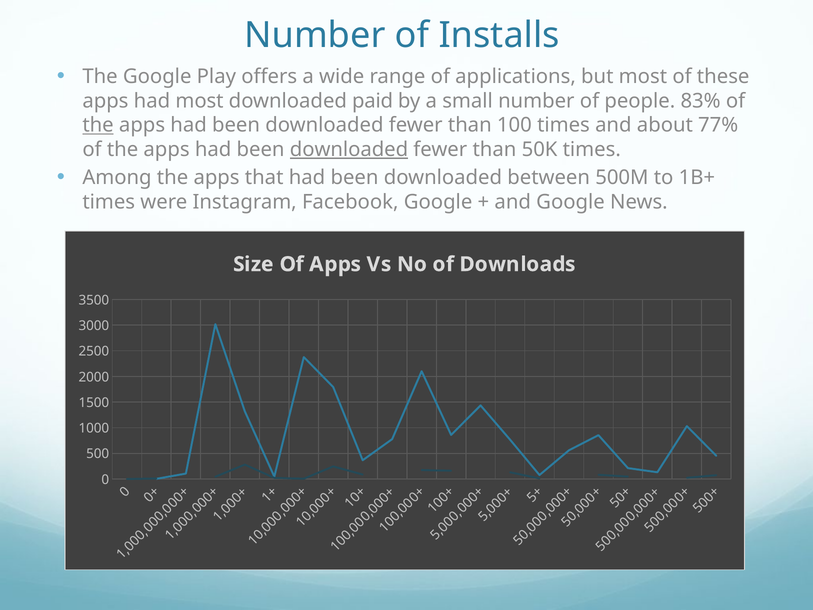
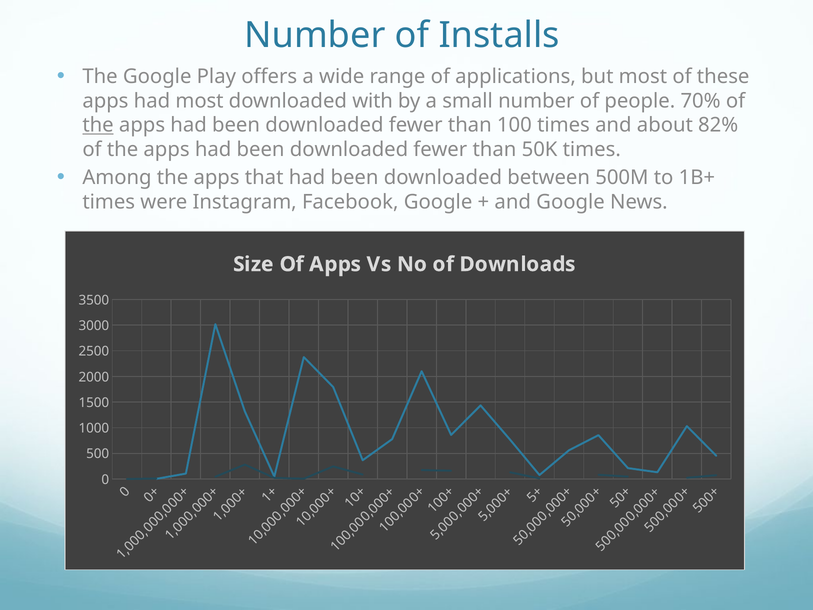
paid: paid -> with (373, 101)
83%: 83% -> 70% (701, 101)
77%: 77% -> 82% (718, 125)
downloaded underline: present -> none (349, 150)
